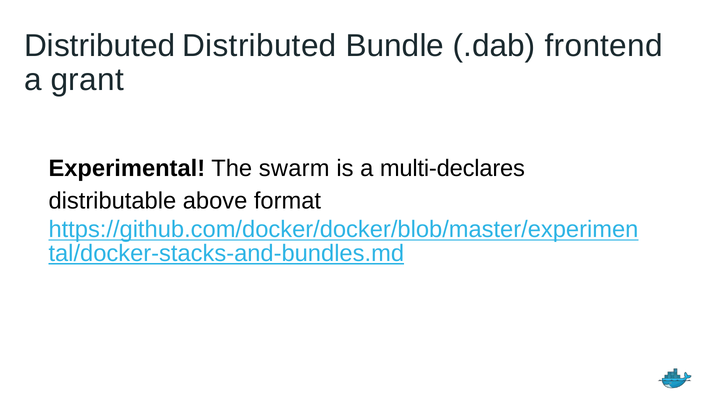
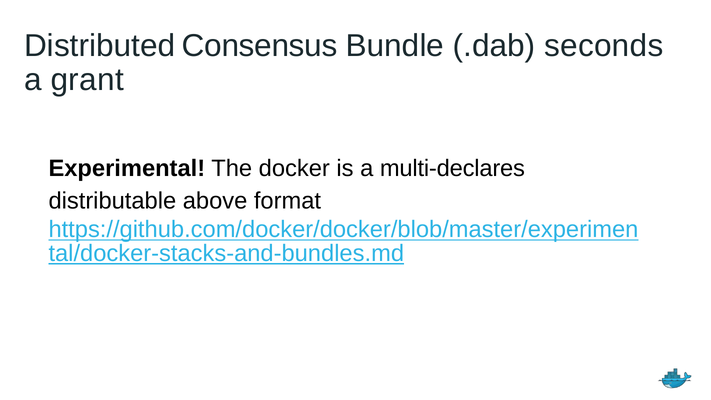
Distributed Distributed: Distributed -> Consensus (260, 46)
frontend: frontend -> seconds (604, 46)
swarm: swarm -> docker (294, 168)
